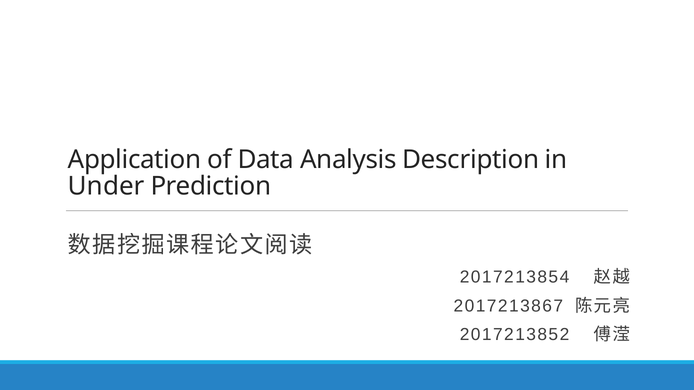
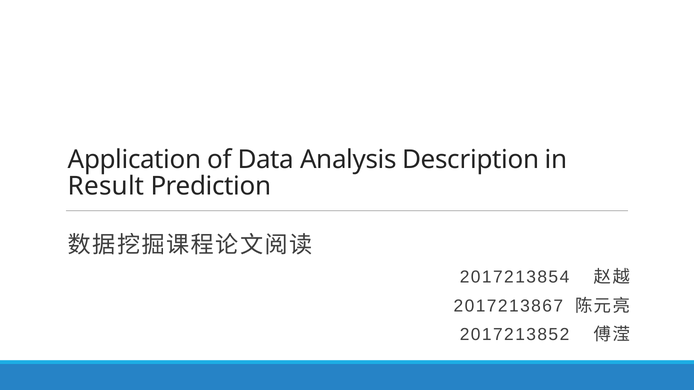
Under: Under -> Result (106, 186)
